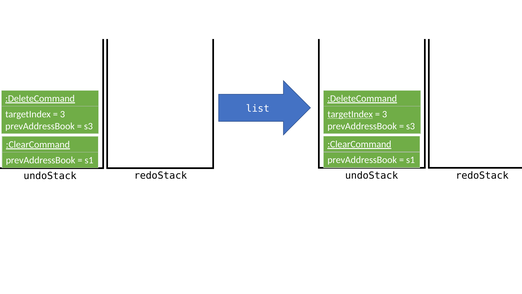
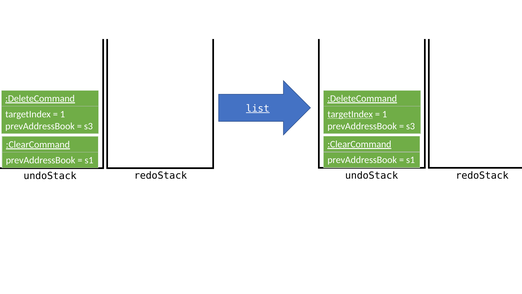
list underline: none -> present (258, 108)
3: 3 -> 1 (63, 114)
3: 3 -> 1 (385, 114)
